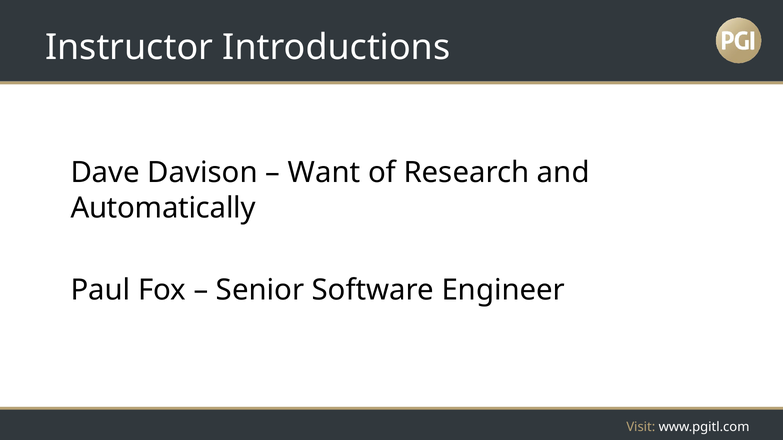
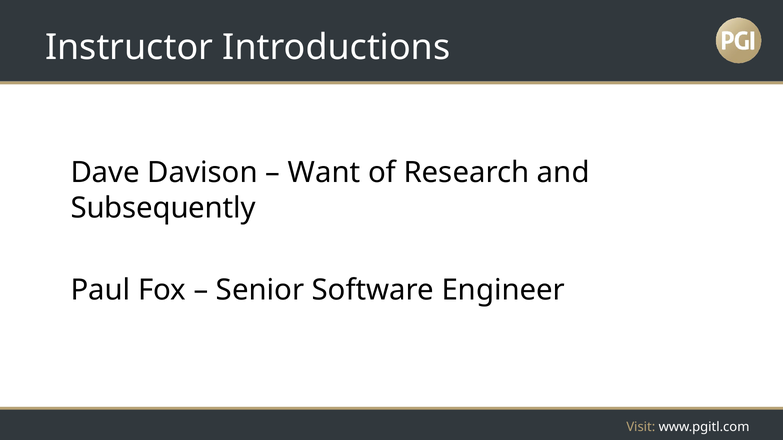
Automatically: Automatically -> Subsequently (163, 208)
